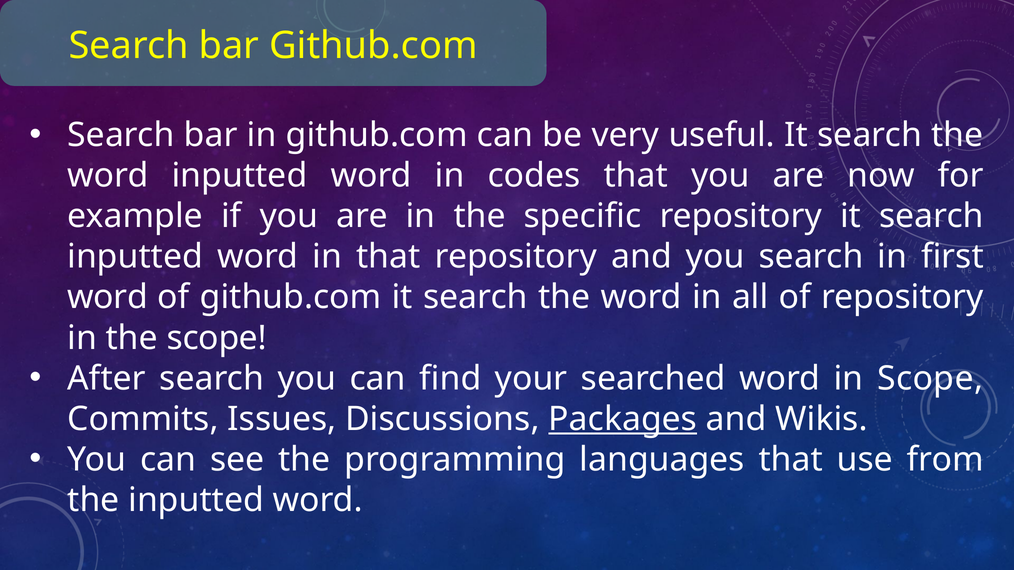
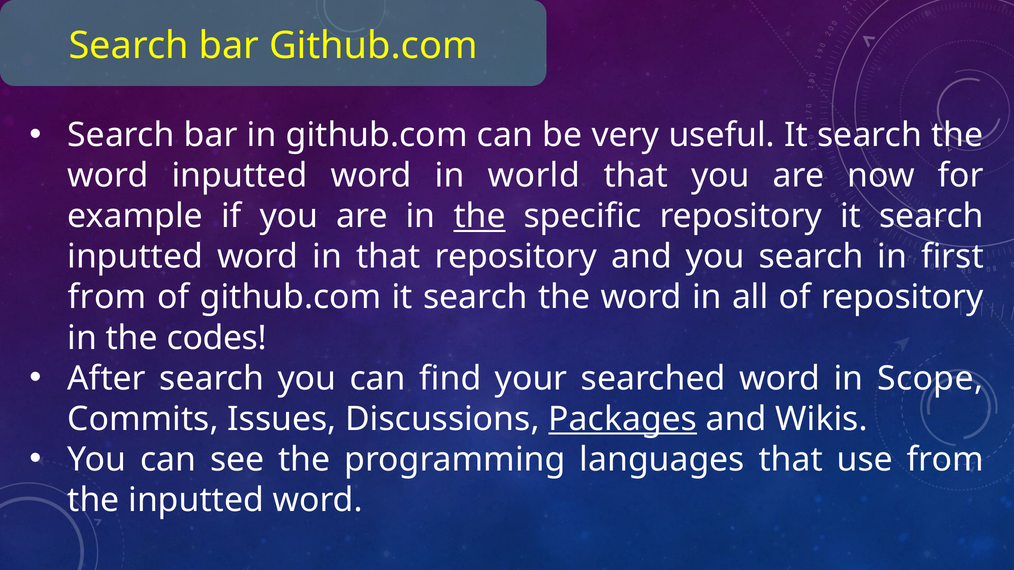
codes: codes -> world (534, 176)
the underline: none -> present (480, 216)
word: word -> from (107, 298)
the scope: scope -> codes (217, 338)
